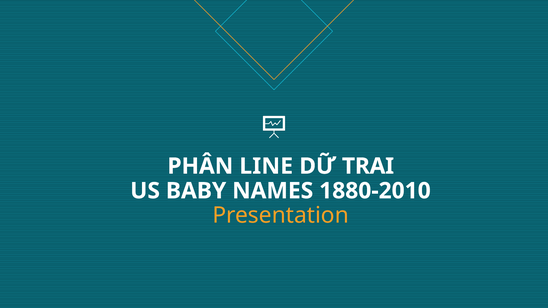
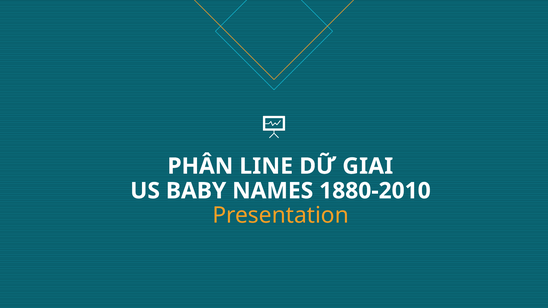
TRAI: TRAI -> GIAI (368, 166)
